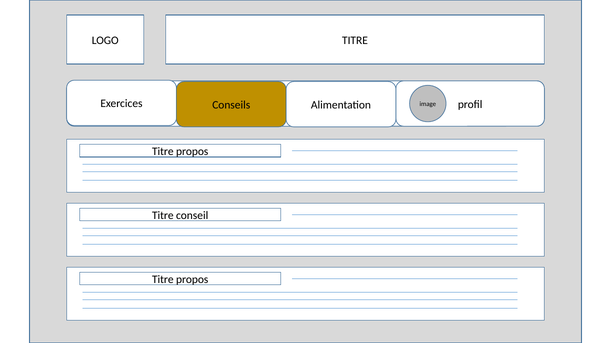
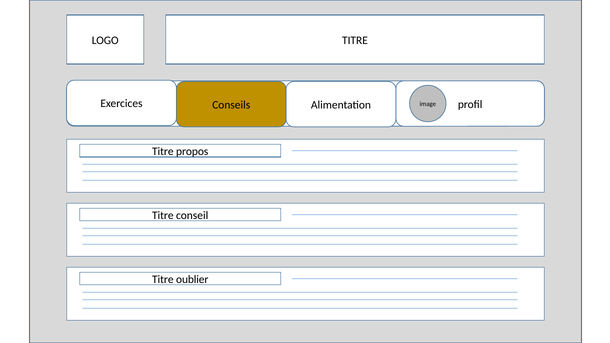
propos: propos -> oublier (192, 279)
